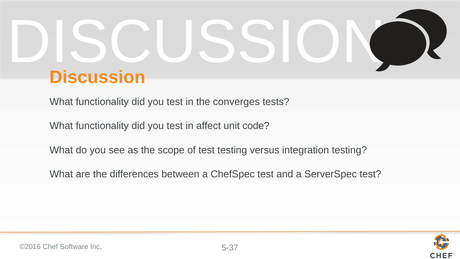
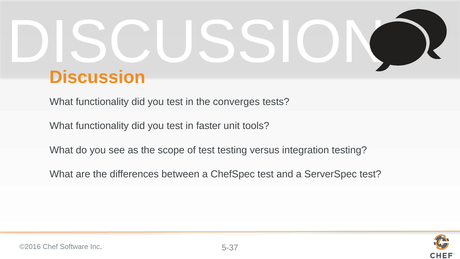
affect: affect -> faster (209, 126)
code: code -> tools (256, 126)
